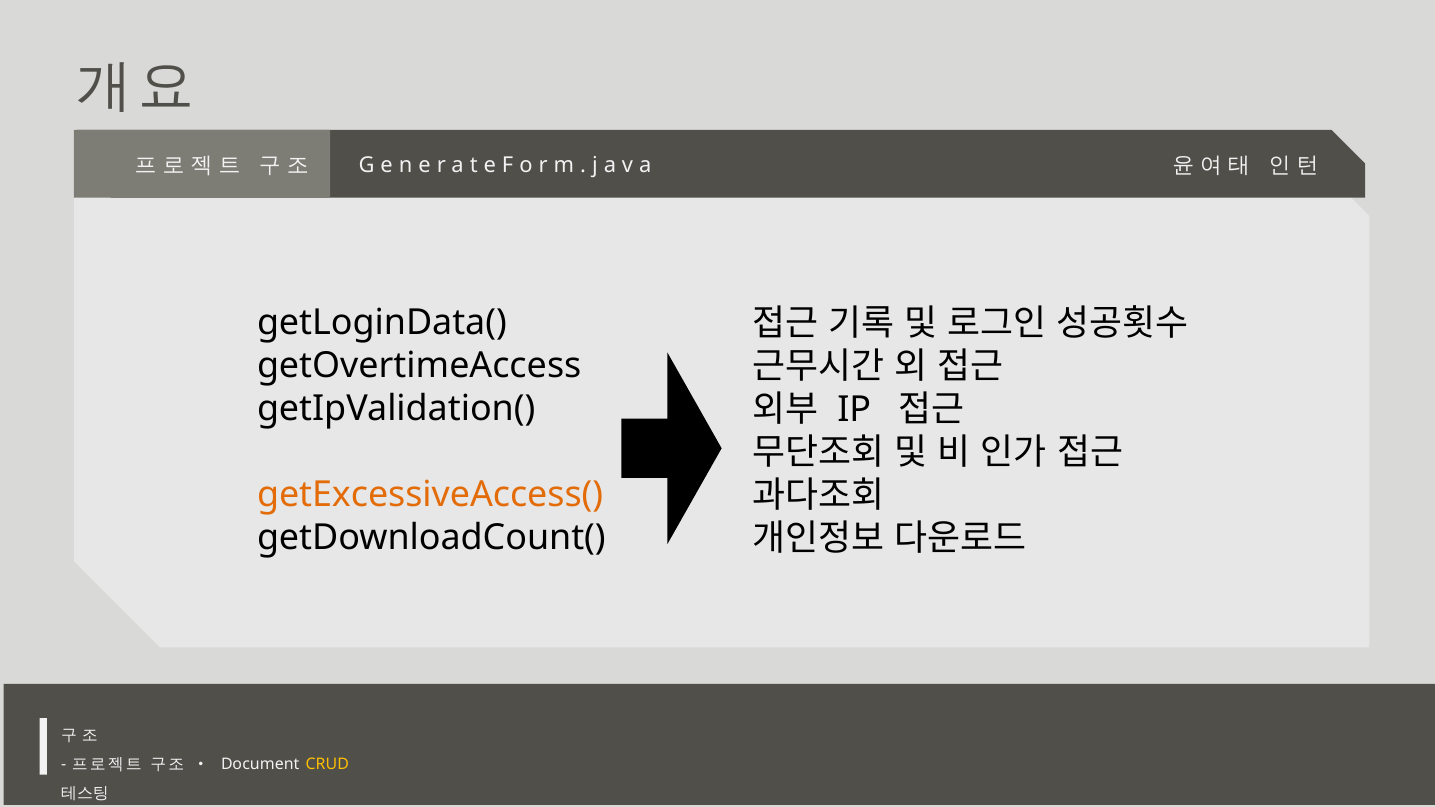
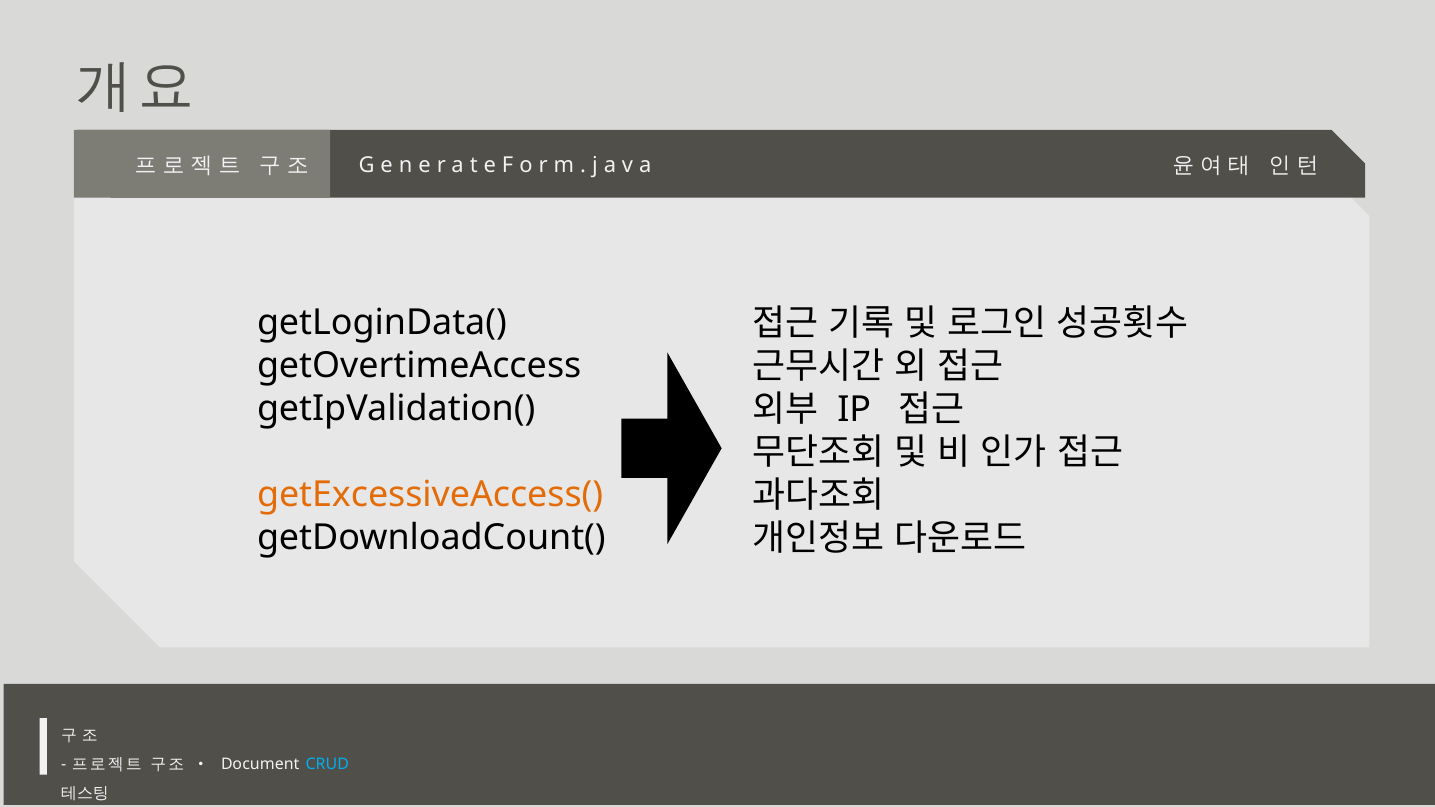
CRUD colour: yellow -> light blue (327, 764)
